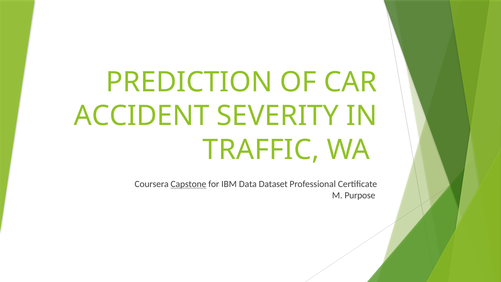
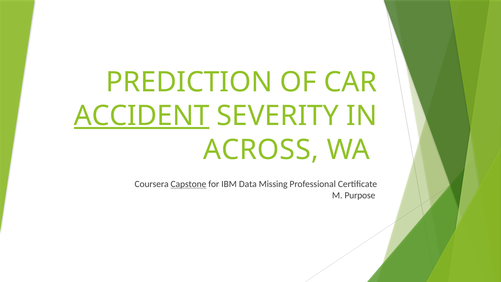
ACCIDENT underline: none -> present (142, 116)
TRAFFIC: TRAFFIC -> ACROSS (261, 150)
Dataset: Dataset -> Missing (273, 184)
